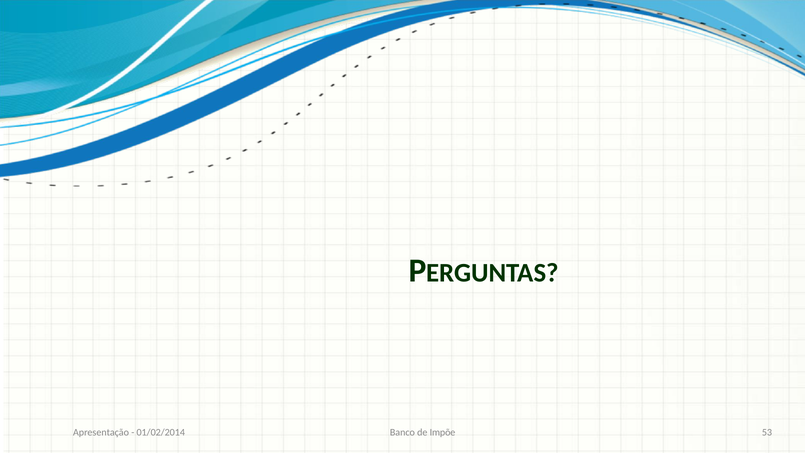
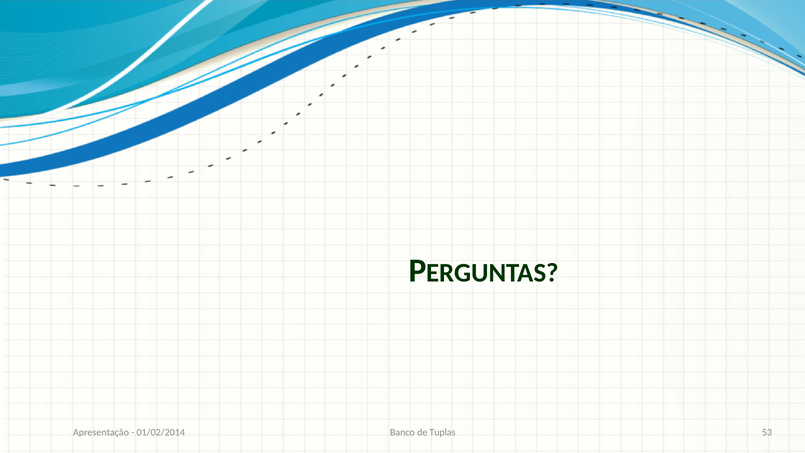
Impõe: Impõe -> Tuplas (442, 432)
